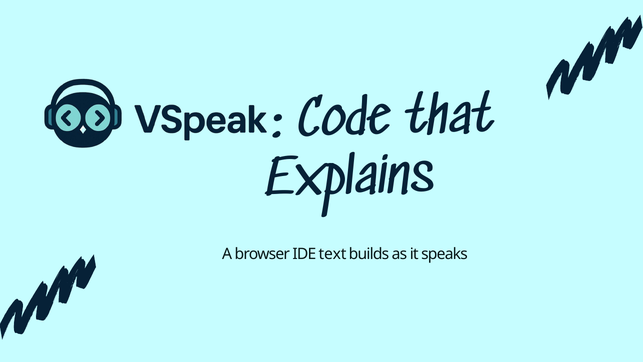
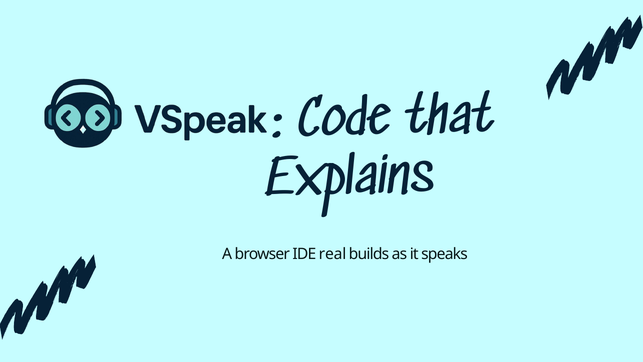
text: text -> real (333, 254)
